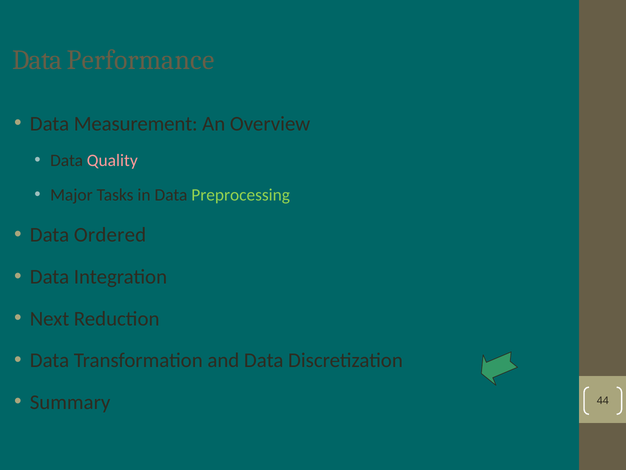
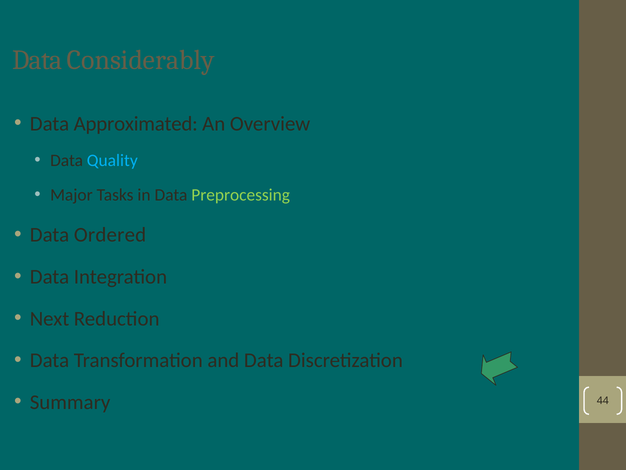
Performance: Performance -> Considerably (141, 60)
Measurement: Measurement -> Approximated (136, 124)
Quality colour: pink -> light blue (112, 160)
